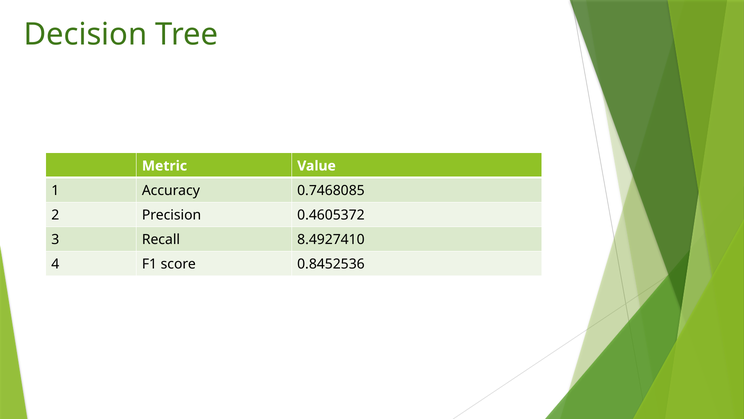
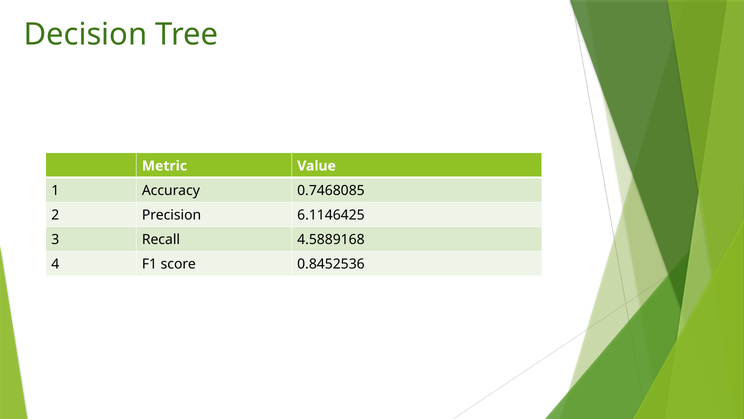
0.4605372: 0.4605372 -> 6.1146425 (331, 215)
8.4927410: 8.4927410 -> 4.5889168 (331, 239)
